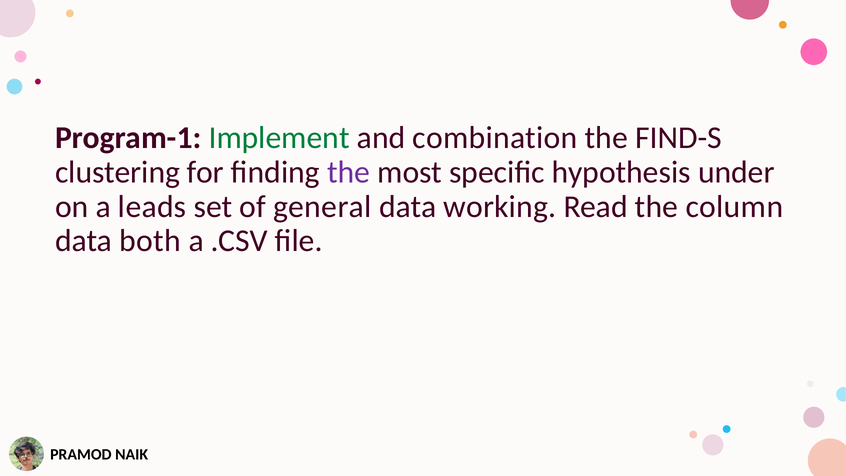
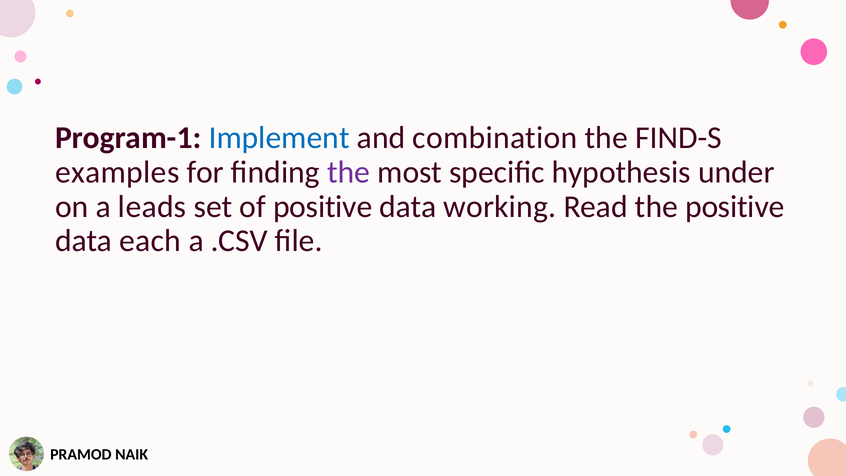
Implement colour: green -> blue (279, 138)
clustering: clustering -> examples (117, 172)
of general: general -> positive (323, 206)
the column: column -> positive (735, 206)
both: both -> each (150, 241)
